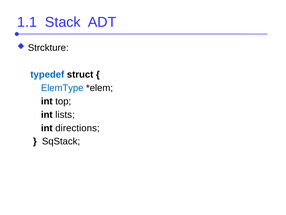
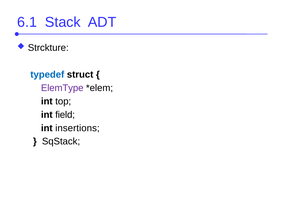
1.1: 1.1 -> 6.1 (27, 22)
ElemType colour: blue -> purple (62, 88)
lists: lists -> field (65, 114)
directions: directions -> insertions (77, 128)
